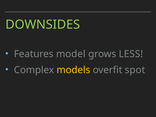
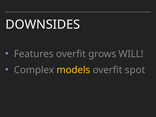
DOWNSIDES colour: light green -> white (43, 25)
Features model: model -> overfit (71, 54)
LESS: LESS -> WILL (131, 54)
